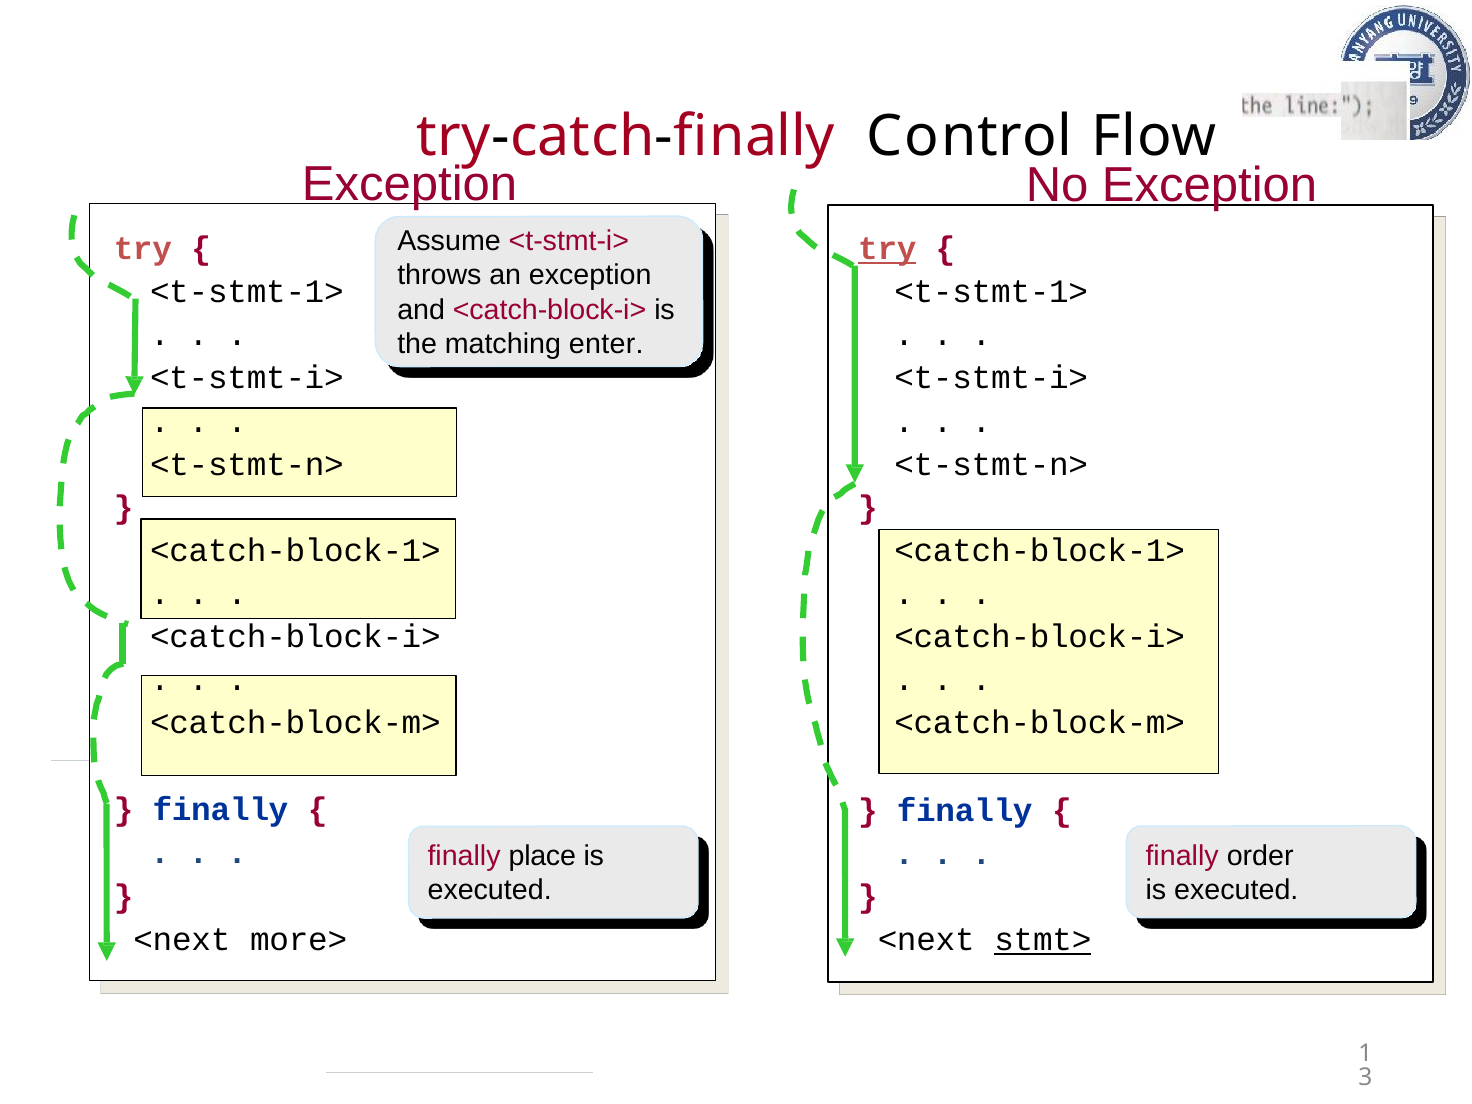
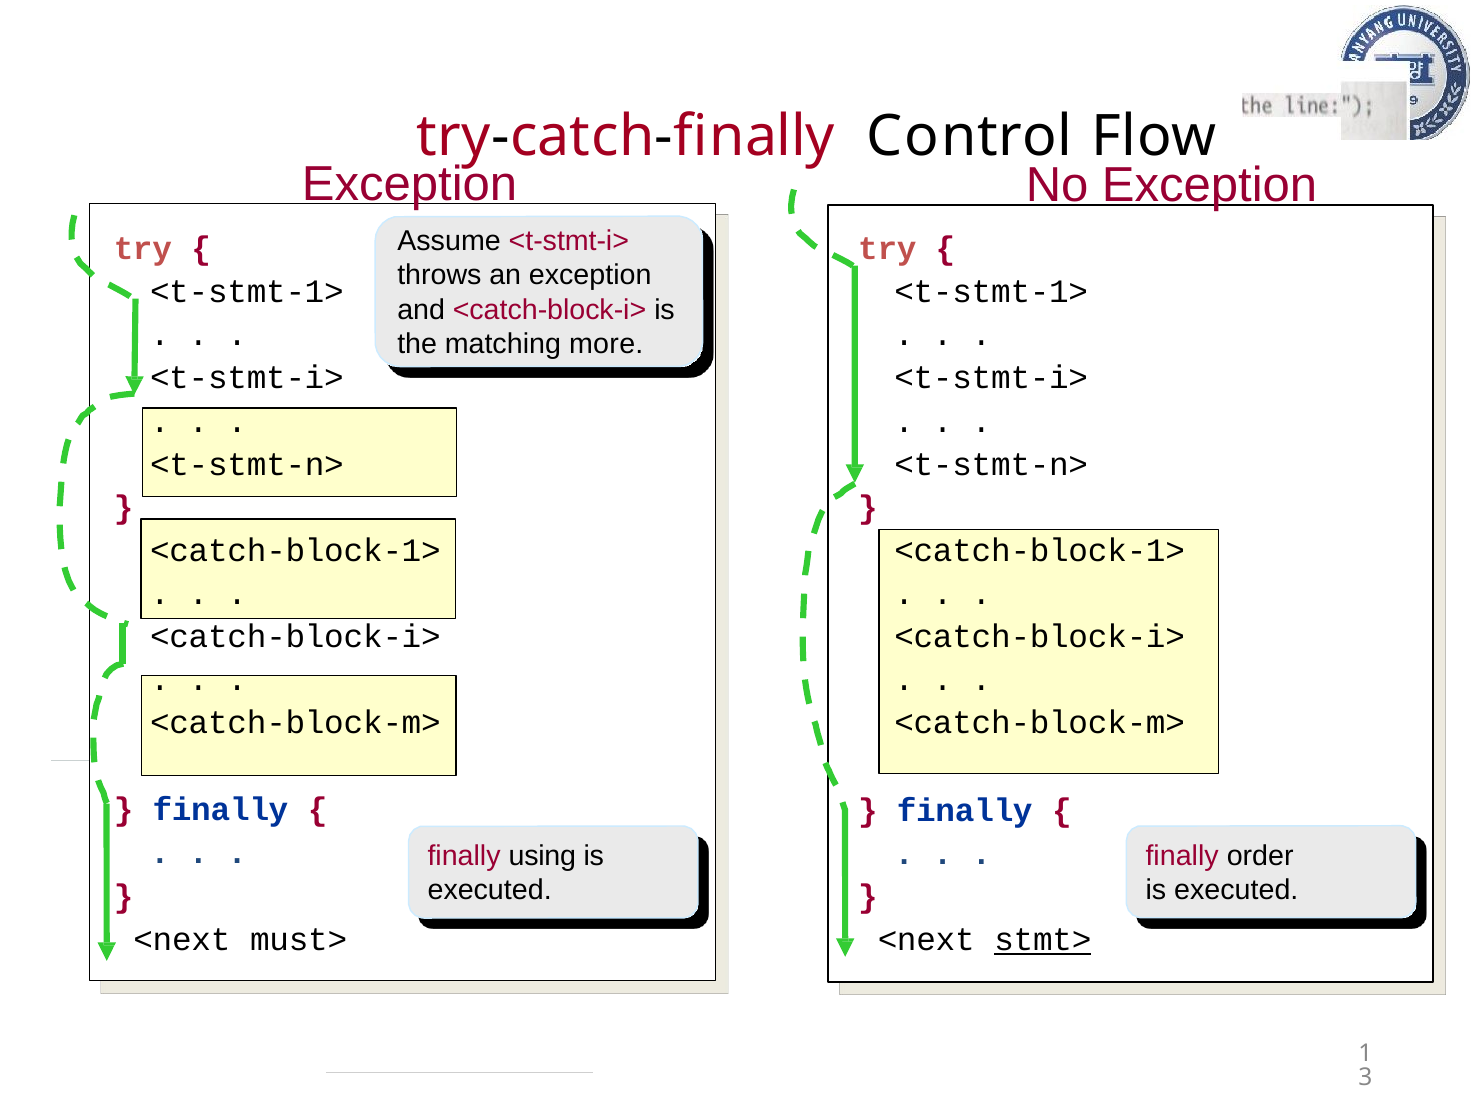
try underline: present -> none (887, 249)
enter: enter -> more (606, 344)
place: place -> using (542, 856)
more>: more> -> must> (299, 940)
